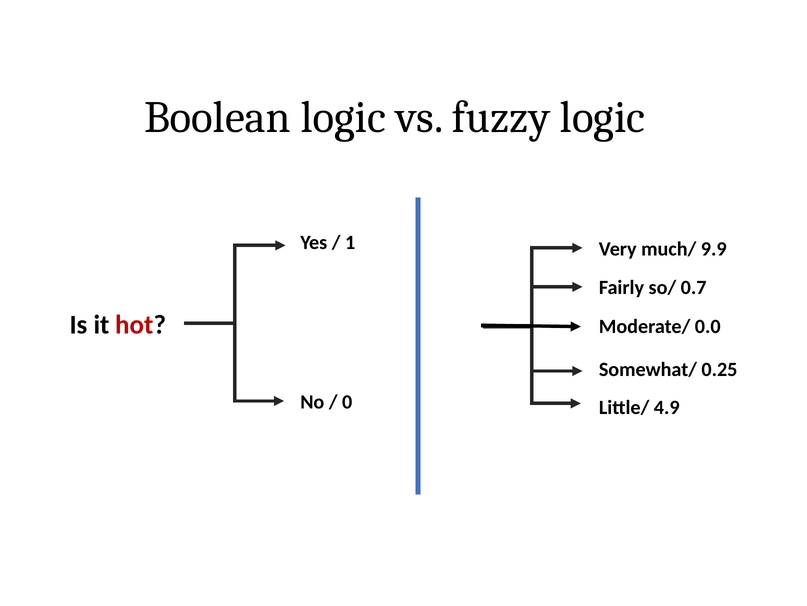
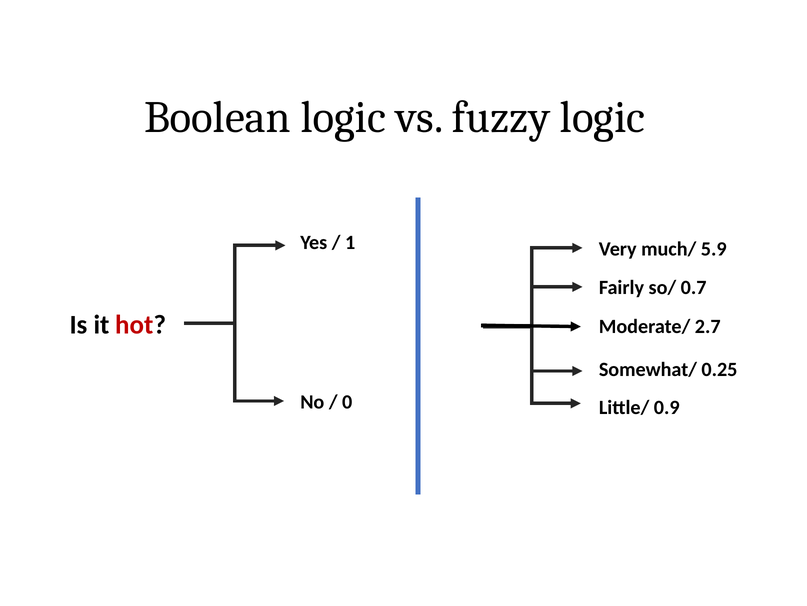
9.9: 9.9 -> 5.9 (714, 249)
0.0: 0.0 -> 2.7 (708, 326)
4.9: 4.9 -> 0.9 (667, 407)
